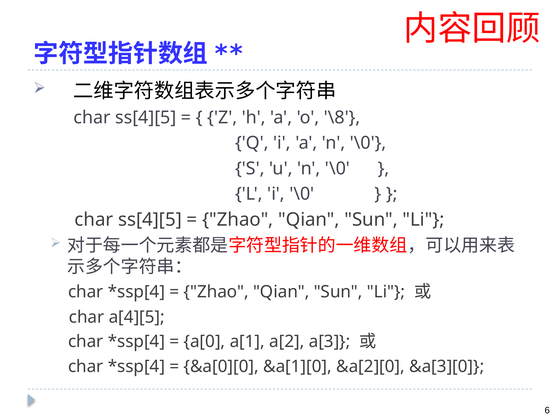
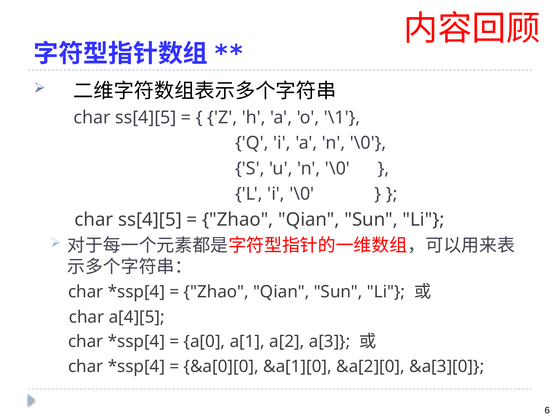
\8: \8 -> \1 (342, 118)
